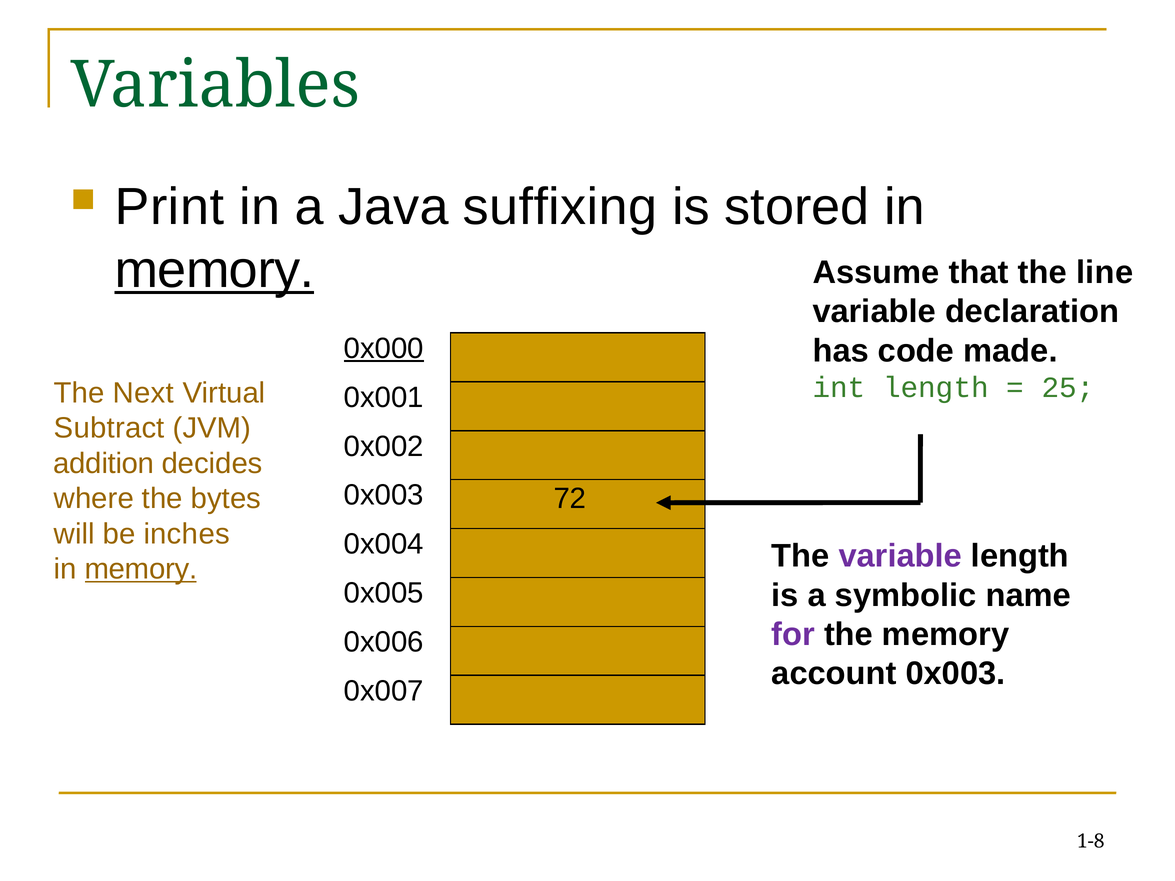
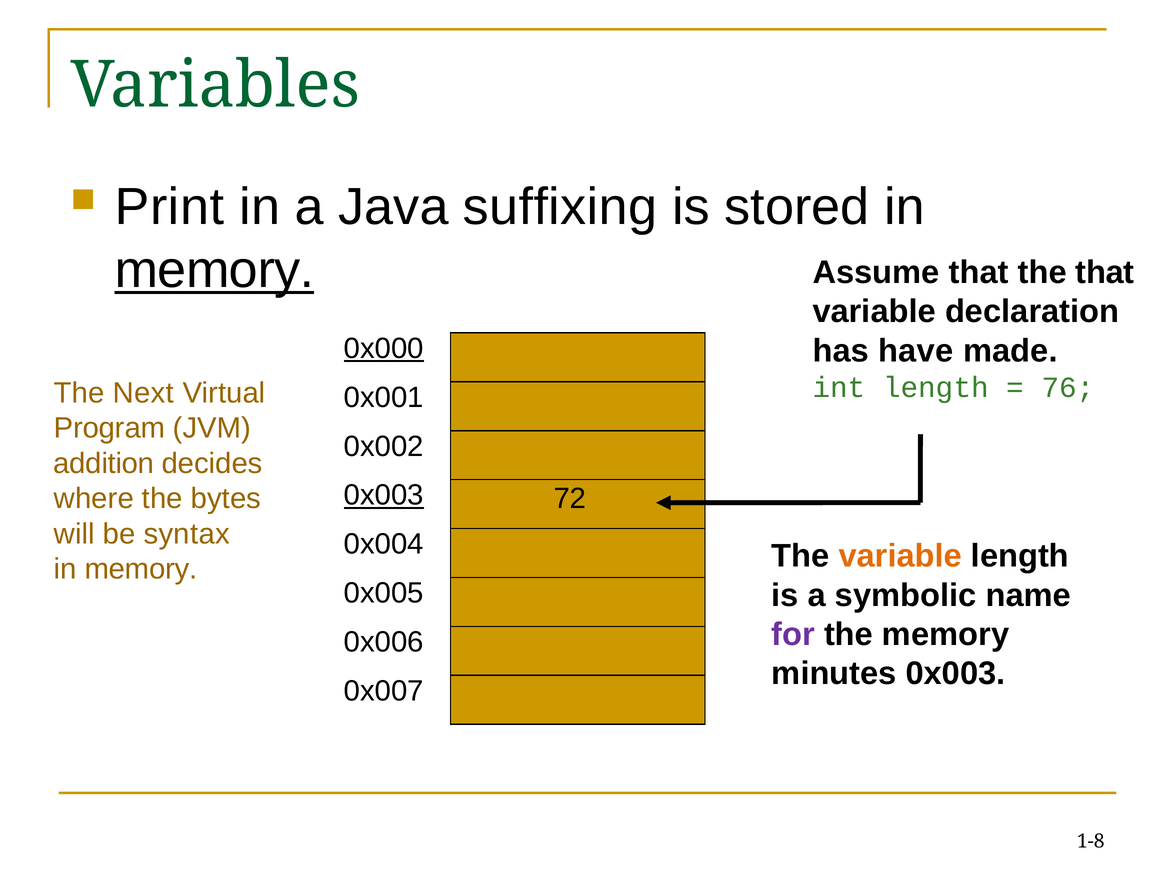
the line: line -> that (1105, 272)
code: code -> have (916, 351)
25: 25 -> 76 (1068, 388)
Subtract: Subtract -> Program (110, 428)
0x003 underline: none -> present (384, 495)
inches: inches -> syntax (187, 534)
variable colour: purple -> orange (900, 556)
memory underline: present -> none (141, 569)
account: account -> minutes (834, 674)
